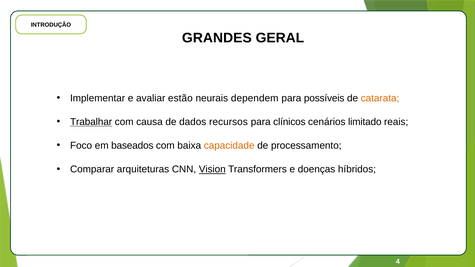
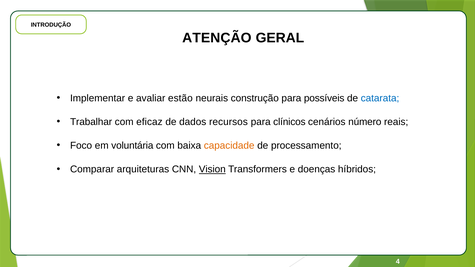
GRANDES: GRANDES -> ATENÇÃO (217, 38)
dependem: dependem -> construção (255, 98)
catarata colour: orange -> blue (380, 98)
Trabalhar underline: present -> none (91, 122)
causa: causa -> eficaz (149, 122)
limitado: limitado -> número (365, 122)
baseados: baseados -> voluntária (132, 146)
